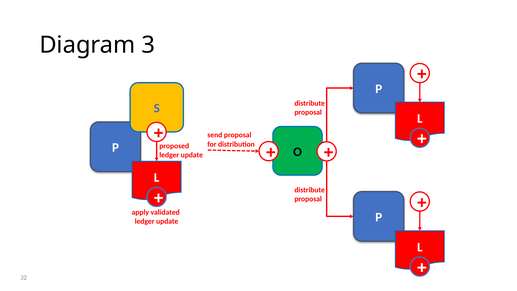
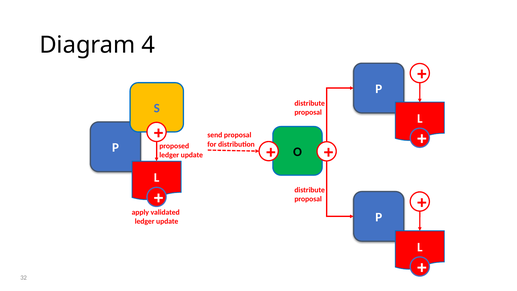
3: 3 -> 4 (148, 45)
